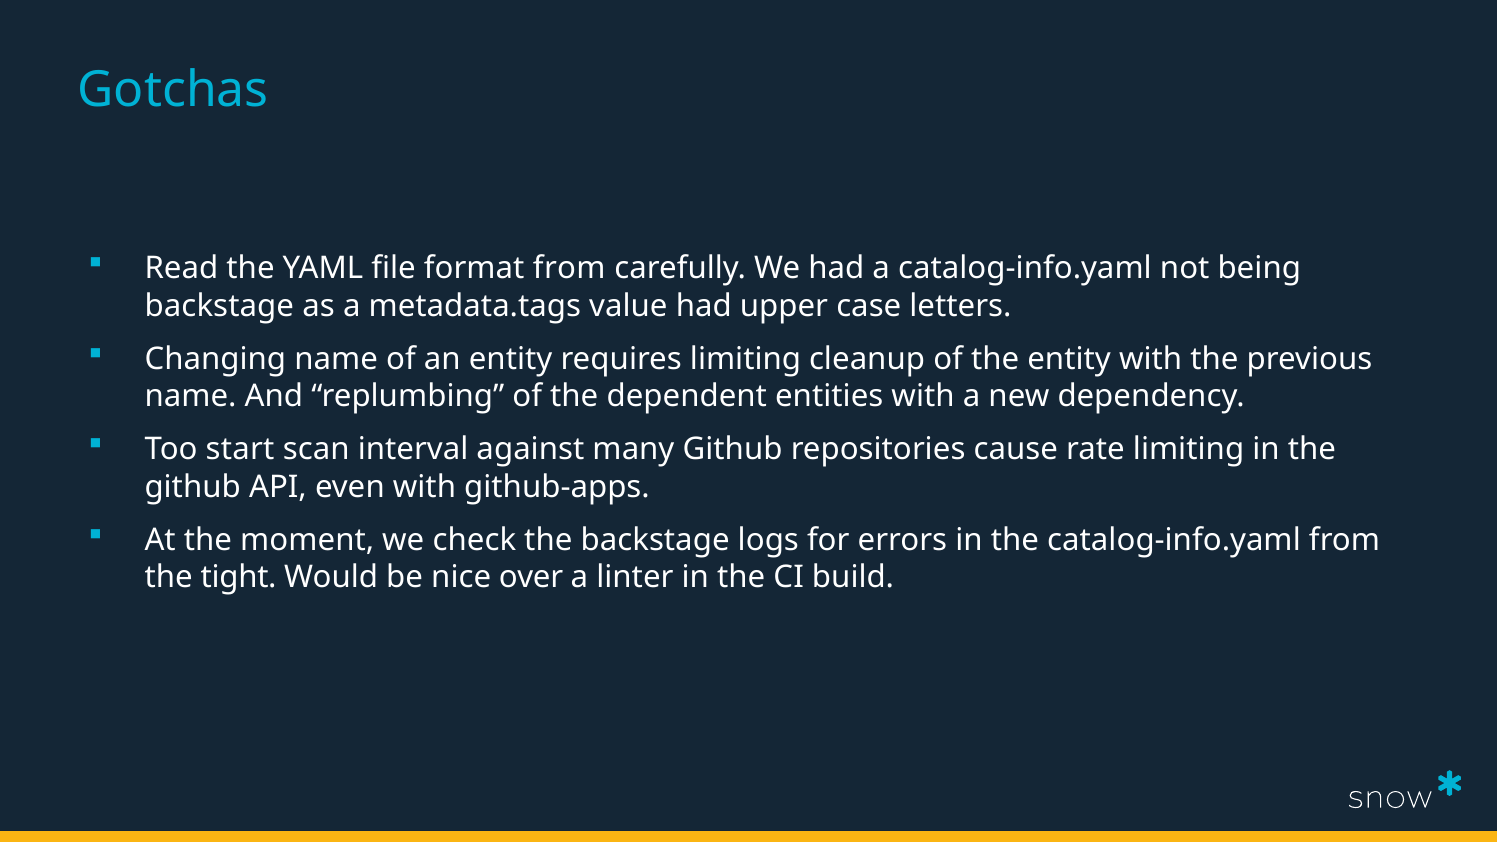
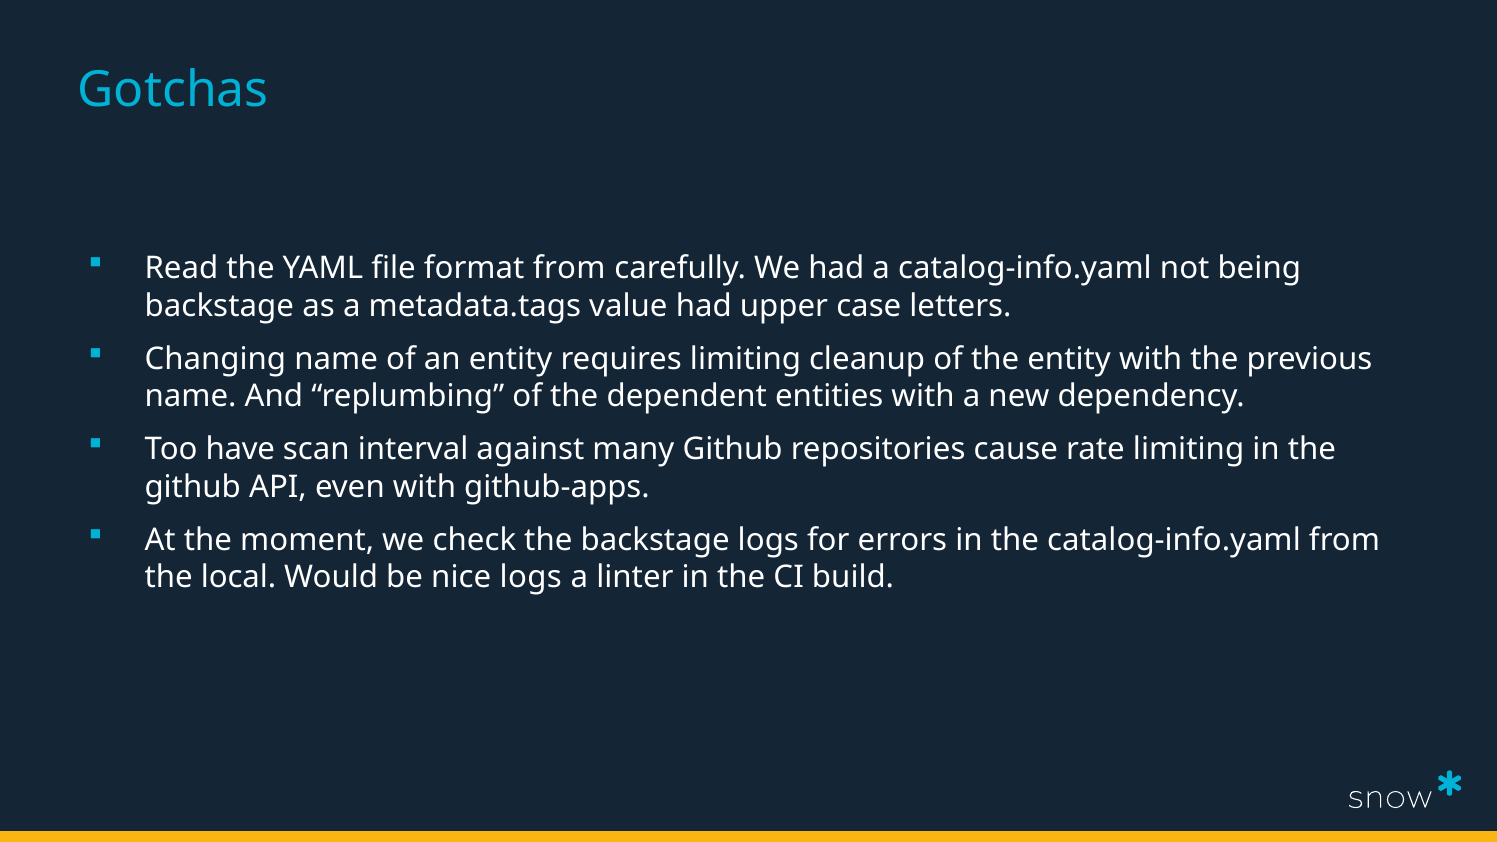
start: start -> have (240, 450)
tight: tight -> local (239, 578)
nice over: over -> logs (531, 578)
